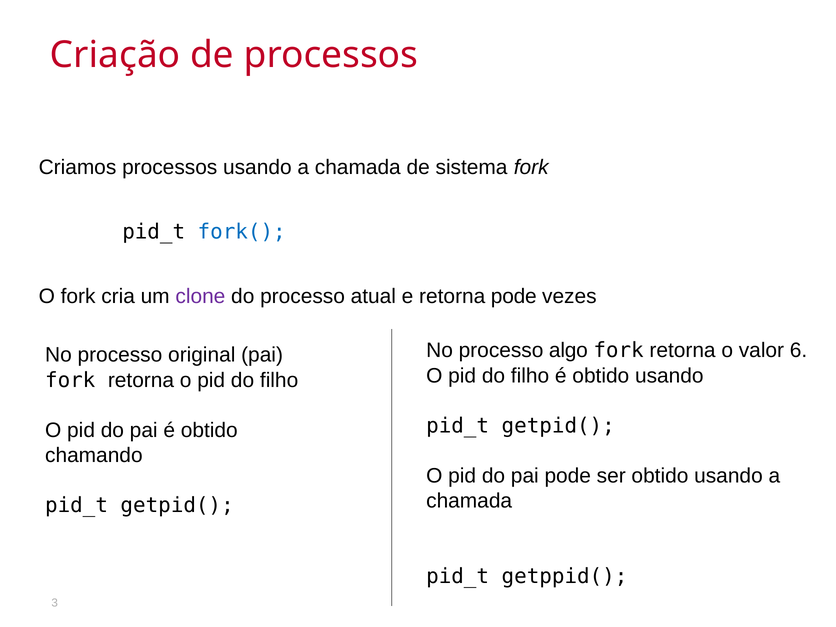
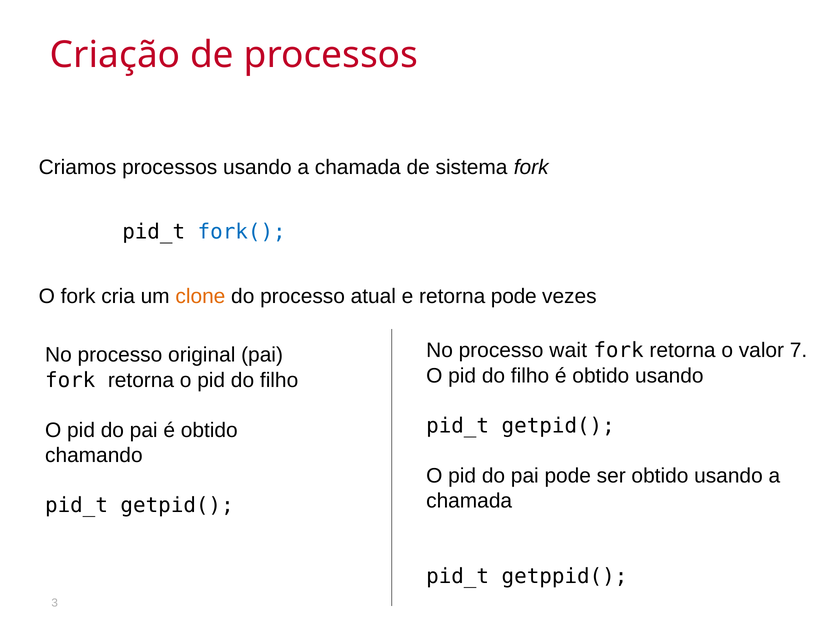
clone colour: purple -> orange (200, 296)
algo: algo -> wait (568, 351)
6: 6 -> 7 (799, 351)
